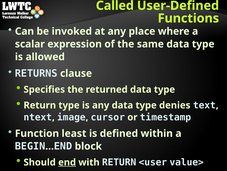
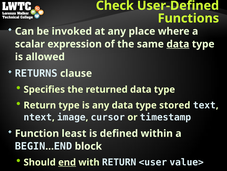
Called: Called -> Check (115, 6)
data underline: none -> present (178, 44)
denies: denies -> stored (175, 105)
